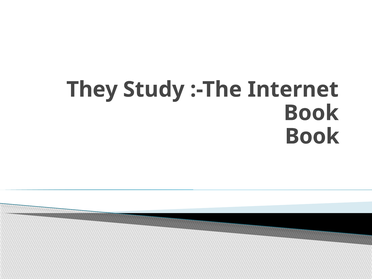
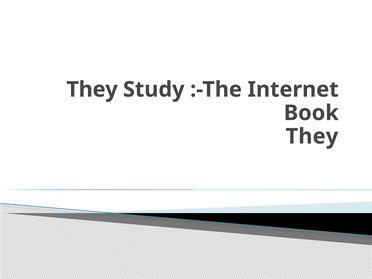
Book: Book -> They (312, 136)
